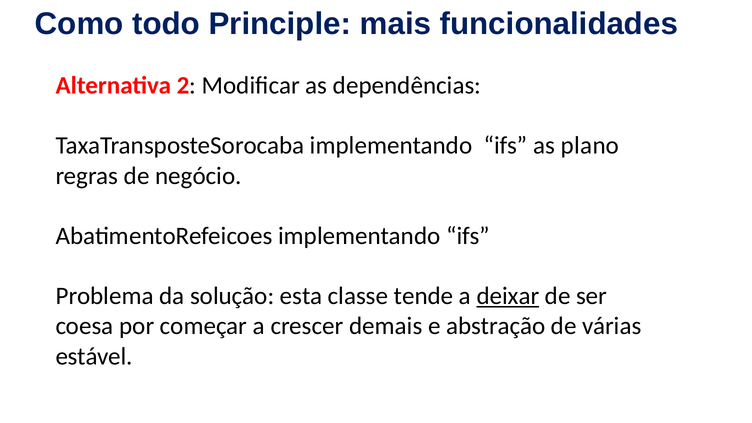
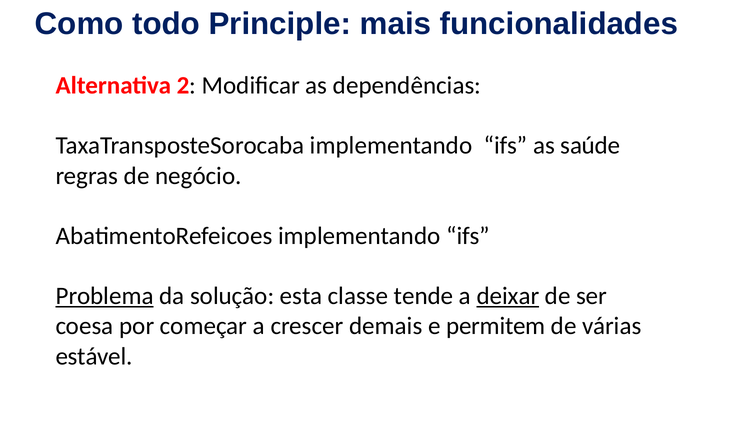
plano: plano -> saúde (590, 146)
Problema underline: none -> present (105, 296)
abstração: abstração -> permitem (496, 326)
